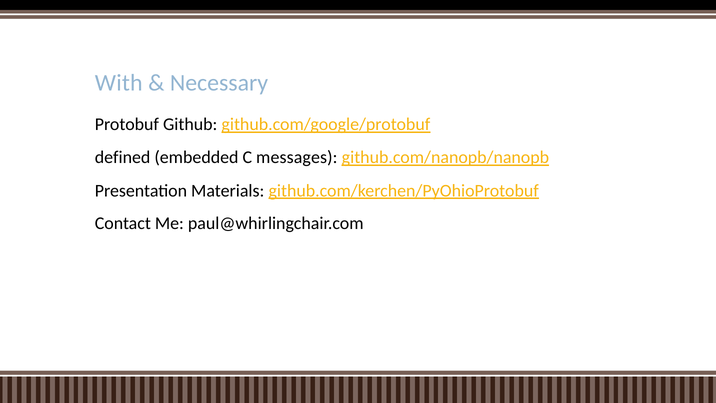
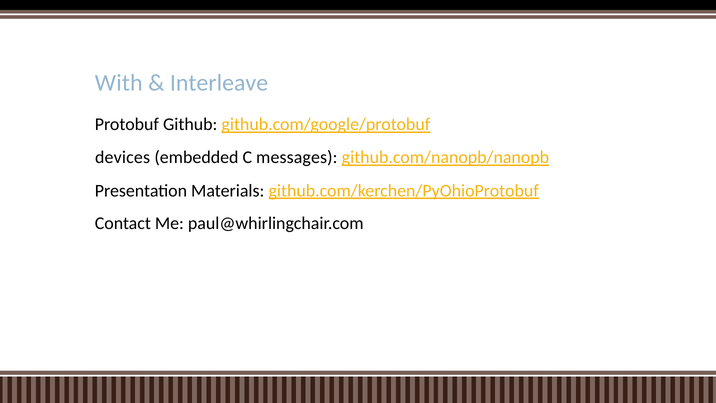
Necessary: Necessary -> Interleave (219, 83)
defined: defined -> devices (123, 158)
